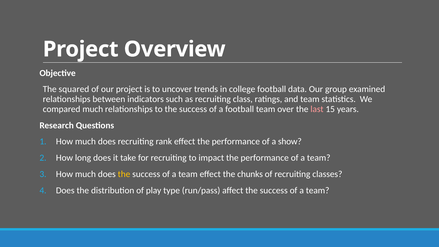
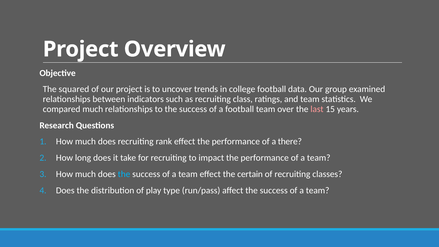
show: show -> there (290, 142)
the colour: yellow -> light blue (124, 174)
chunks: chunks -> certain (250, 174)
